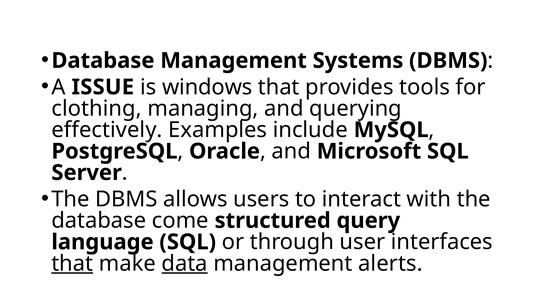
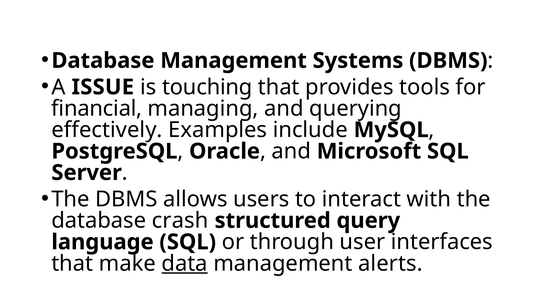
windows: windows -> touching (207, 87)
clothing: clothing -> financial (97, 108)
come: come -> crash (180, 220)
that underline: present -> none (72, 263)
